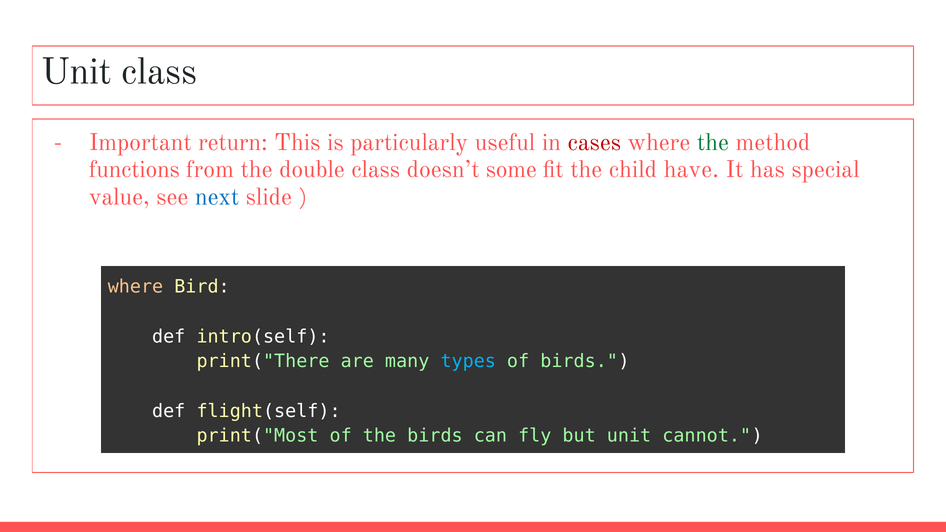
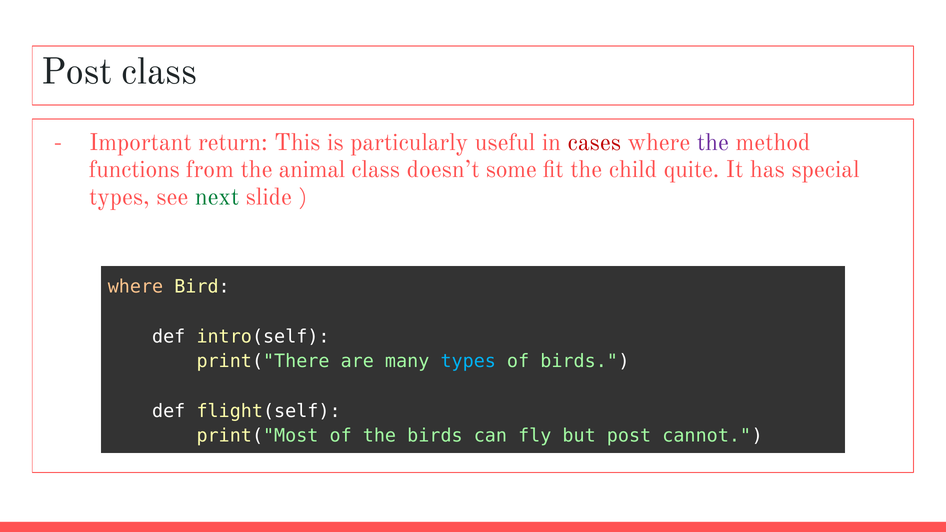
Unit: Unit -> Post (77, 71)
the colour: green -> purple (713, 142)
double: double -> animal (312, 170)
have: have -> quite (691, 170)
value: value -> types (119, 197)
next colour: blue -> green (217, 197)
but unit: unit -> post (629, 436)
